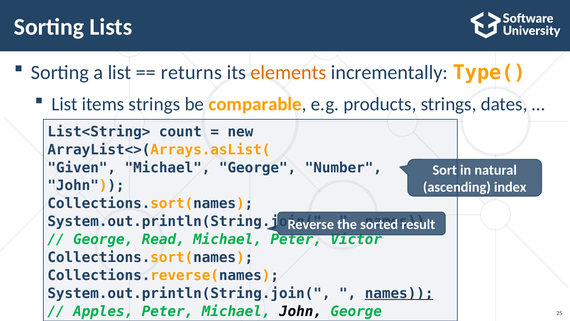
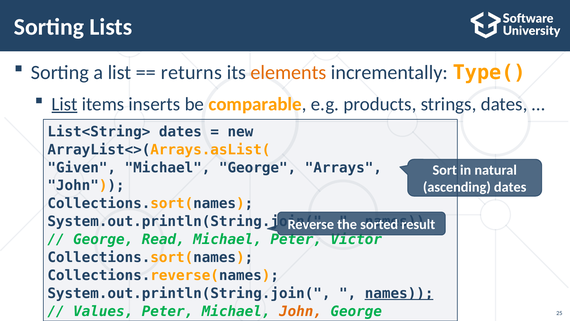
List underline: none -> present (64, 104)
items strings: strings -> inserts (154, 104)
List<String> count: count -> dates (180, 132)
Number: Number -> Arrays (343, 167)
ascending index: index -> dates (510, 187)
Apples: Apples -> Values (103, 311)
John colour: black -> orange (300, 311)
